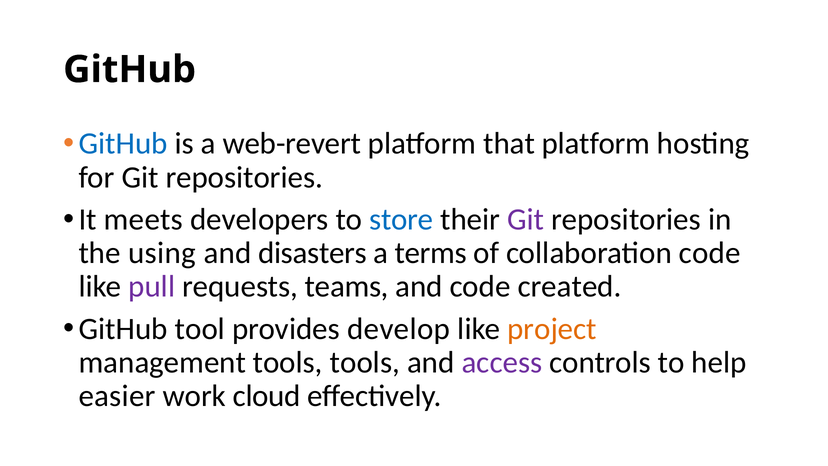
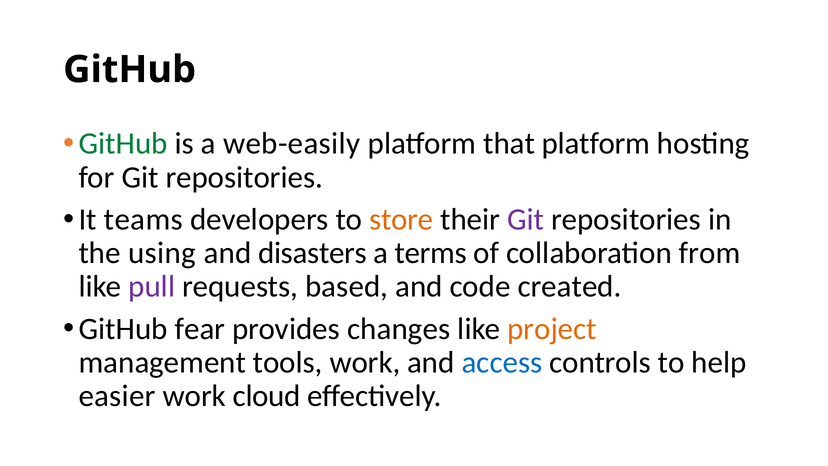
GitHub colour: blue -> green (123, 144)
web-revert: web-revert -> web-easily (292, 144)
meets: meets -> teams (143, 219)
store colour: blue -> orange (401, 219)
collaboration code: code -> from (710, 253)
teams: teams -> based (347, 286)
tool: tool -> fear (200, 329)
develop: develop -> changes (399, 329)
tools tools: tools -> work (365, 362)
access colour: purple -> blue (502, 362)
